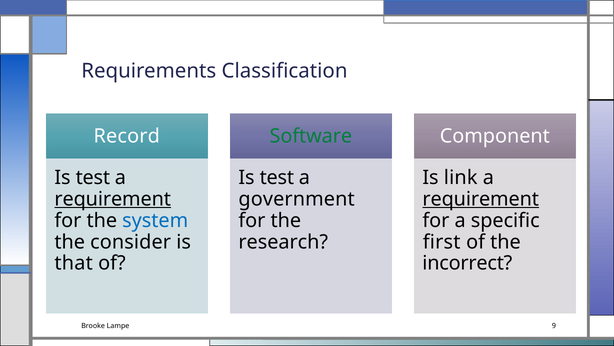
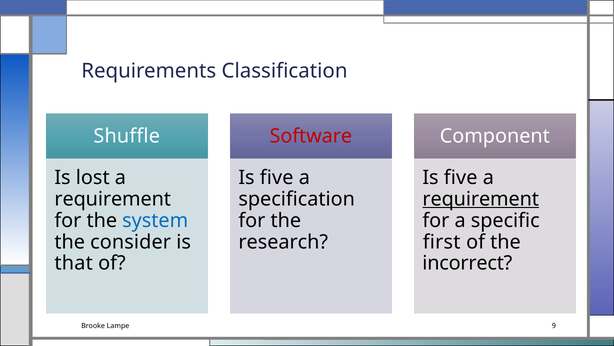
Record: Record -> Shuffle (127, 136)
Software colour: green -> red (311, 136)
test: test -> lost (93, 177)
test: test -> five (277, 177)
link: link -> five (461, 177)
requirement underline: present -> none (113, 199)
government: government -> specification (297, 199)
